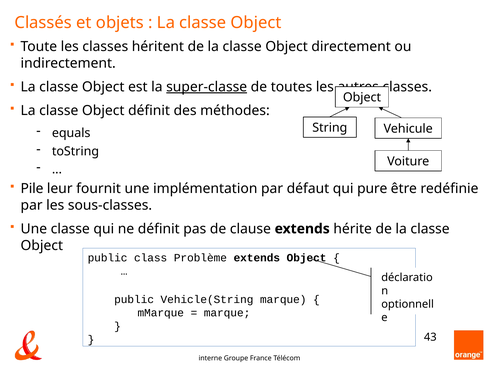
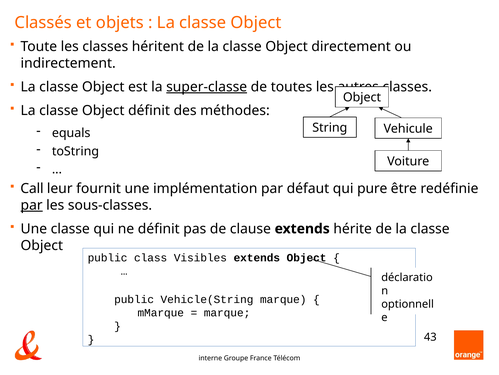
Pile: Pile -> Call (32, 188)
par underline: none -> present (32, 205)
Problème: Problème -> Visibles (200, 257)
